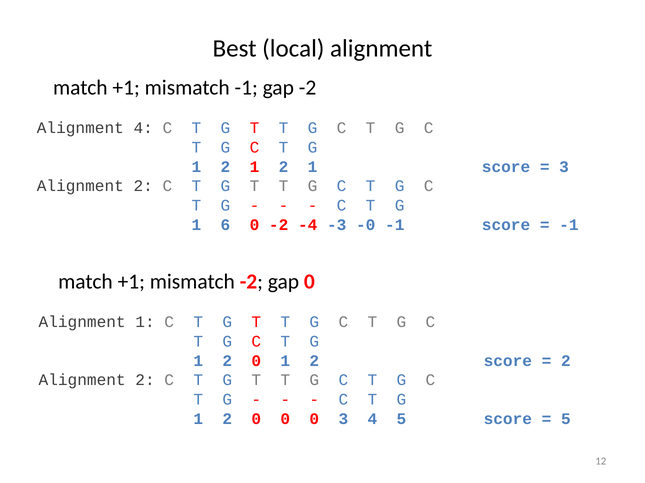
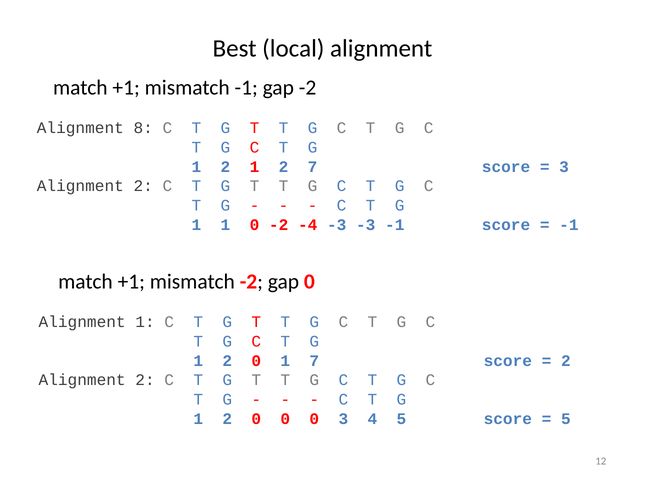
Alignment 4: 4 -> 8 (143, 128)
2 1 2 1: 1 -> 7 (313, 167)
1 6: 6 -> 1 (225, 225)
-3 -0: -0 -> -3 (366, 225)
0 1 2: 2 -> 7 (314, 361)
